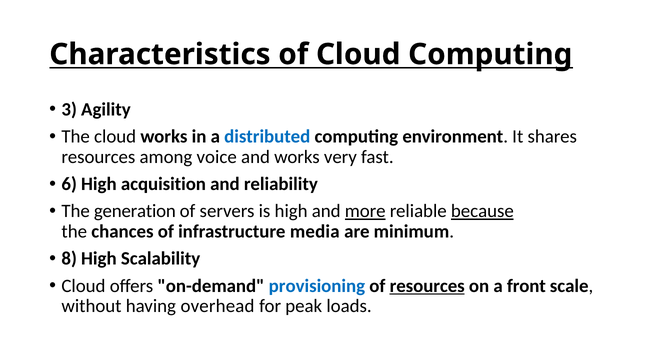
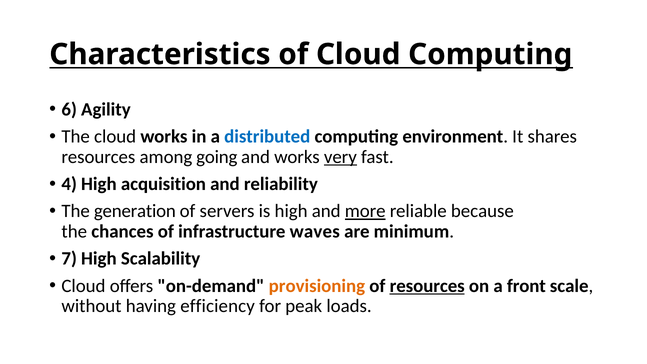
3: 3 -> 6 (69, 109)
voice: voice -> going (217, 157)
very underline: none -> present (340, 157)
6: 6 -> 4 (69, 184)
because underline: present -> none (482, 211)
media: media -> waves (315, 232)
8: 8 -> 7 (69, 259)
provisioning colour: blue -> orange (317, 286)
overhead: overhead -> efficiency (218, 306)
